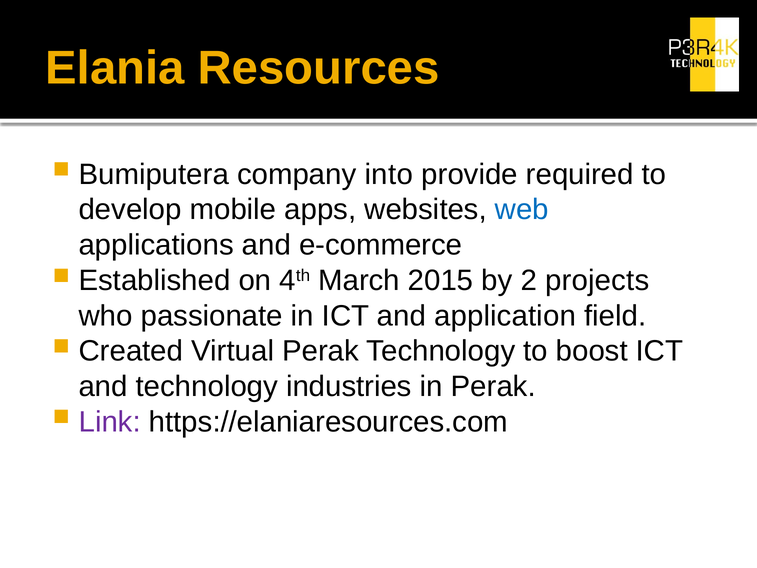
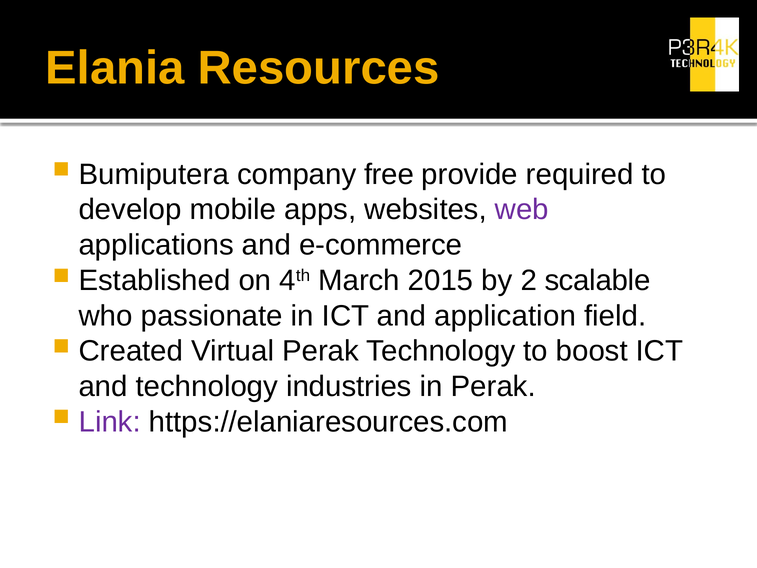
into: into -> free (389, 174)
web colour: blue -> purple (522, 210)
projects: projects -> scalable (598, 280)
